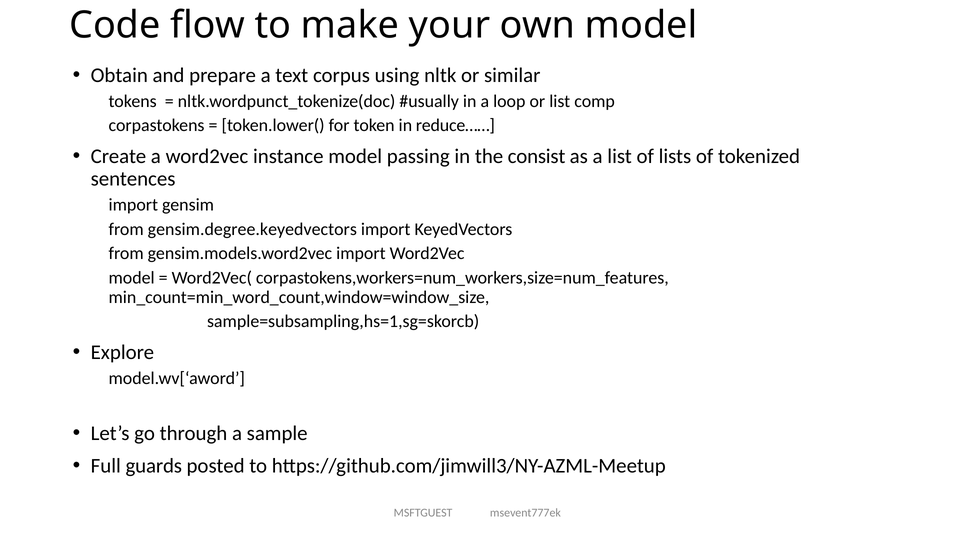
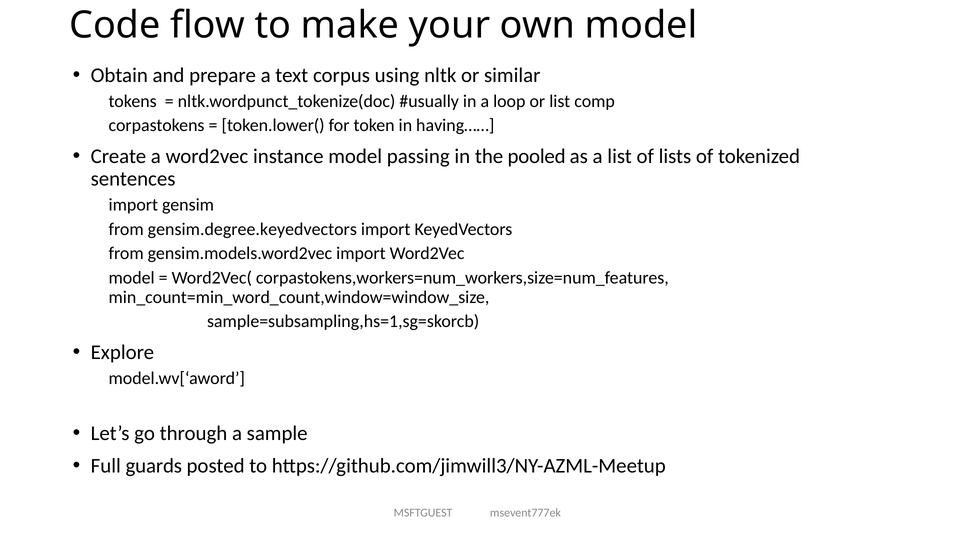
reduce……: reduce…… -> having…… (455, 126)
consist: consist -> pooled (537, 156)
